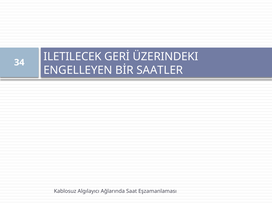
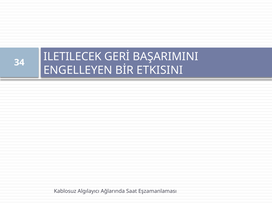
ÜZERINDEKI: ÜZERINDEKI -> BAŞARIMINI (165, 57)
SAATLER: SAATLER -> ETKISINI (160, 70)
